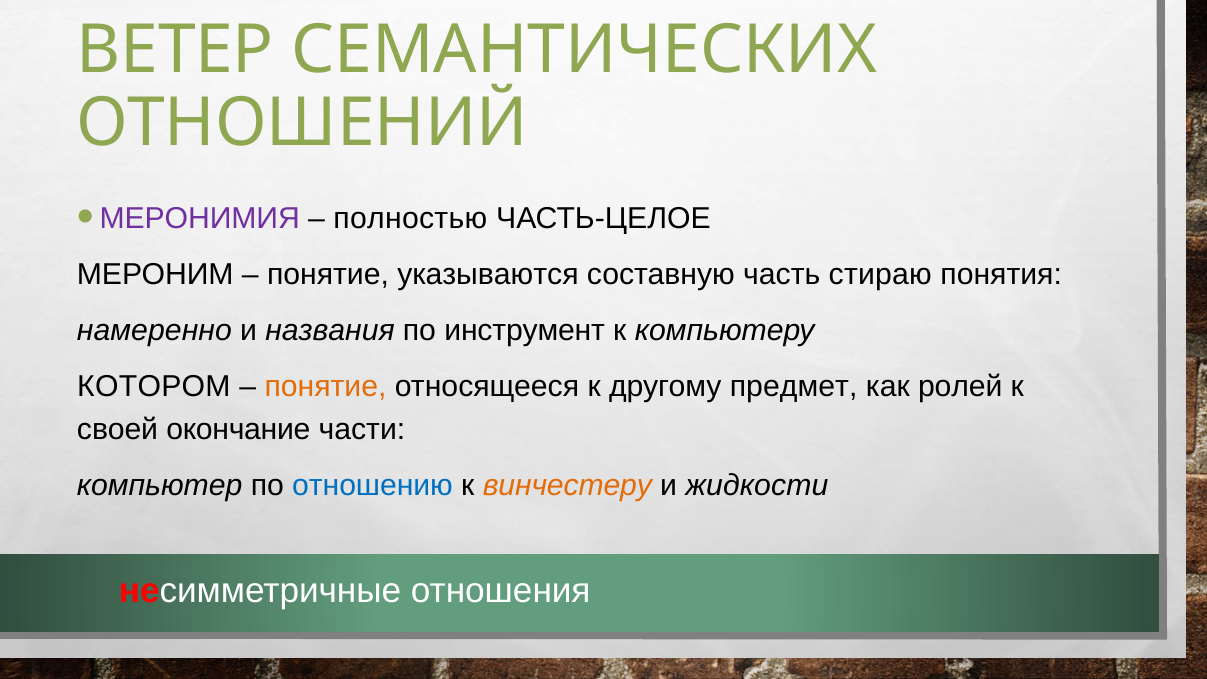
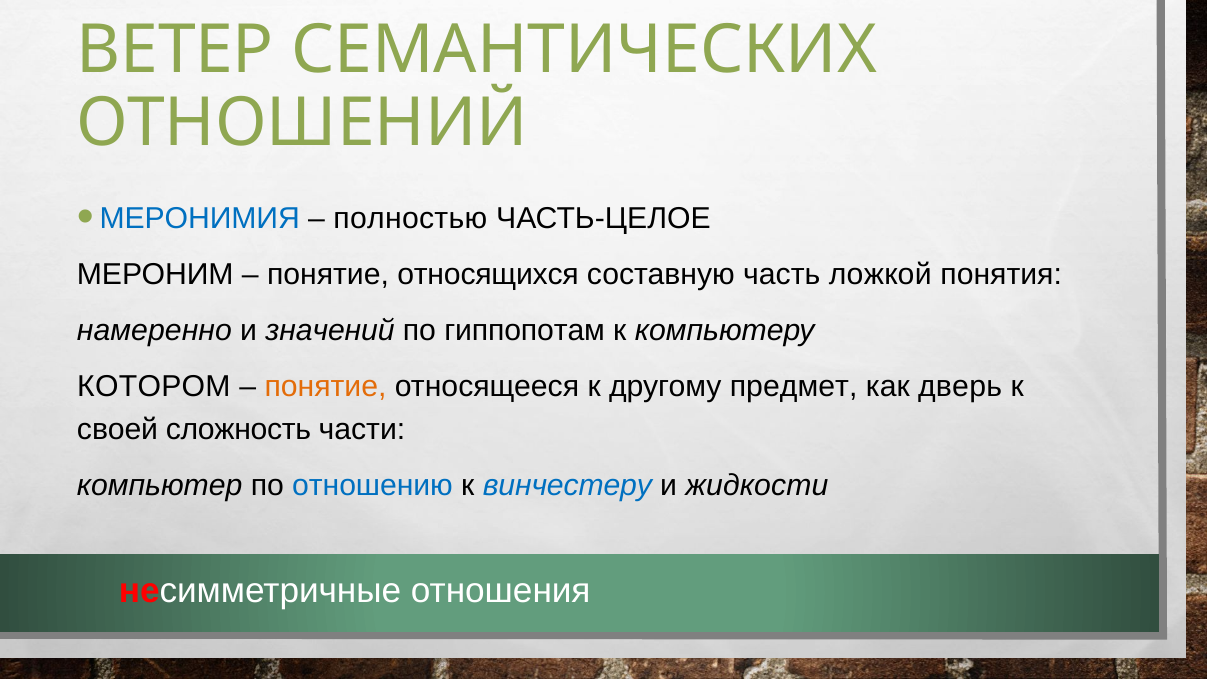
МЕРОНИМИЯ colour: purple -> blue (200, 218)
указываются: указываются -> относящихся (488, 274)
стираю: стираю -> ложкой (880, 274)
названия: названия -> значений (330, 330)
инструмент: инструмент -> гиппопотам (525, 330)
ролей: ролей -> дверь (960, 386)
окончание: окончание -> сложность (238, 430)
винчестеру colour: orange -> blue (567, 486)
